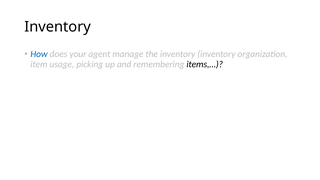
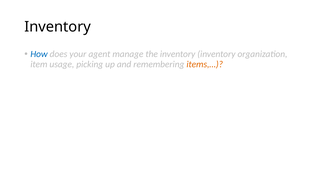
items,… colour: black -> orange (205, 64)
